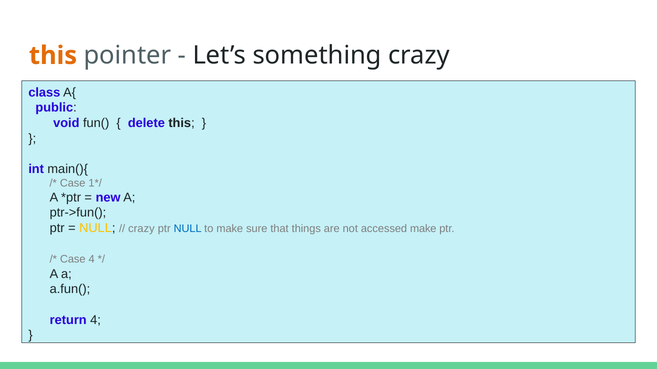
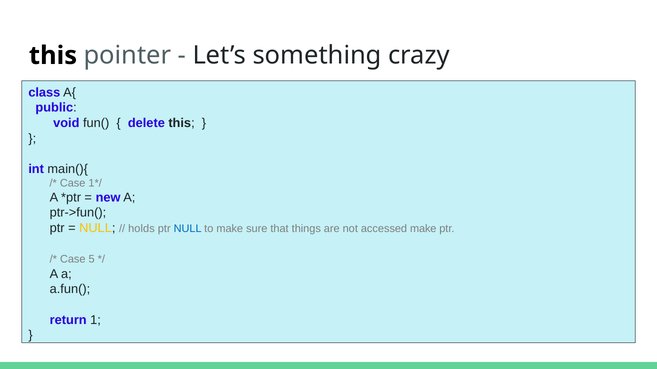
this colour: orange -> black (53, 56)
crazy: crazy -> holds (141, 229)
Case 4: 4 -> 5 (92, 260)
return 4: 4 -> 1 (96, 320)
